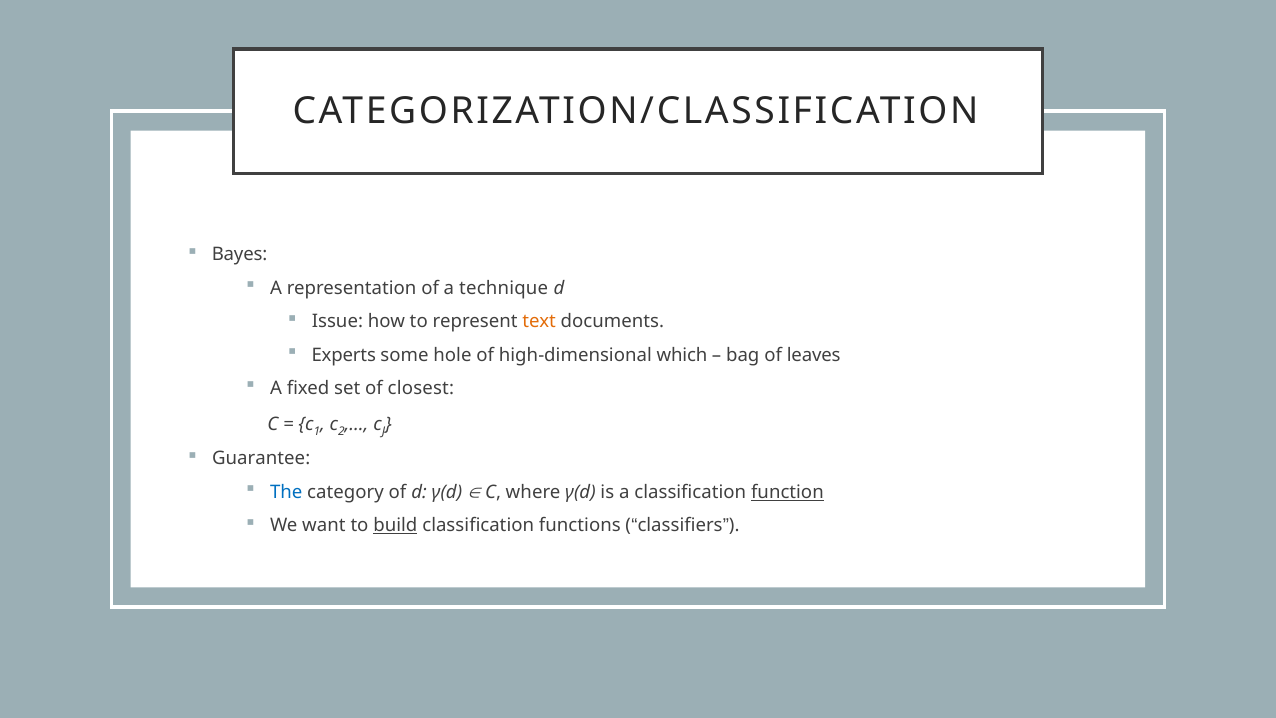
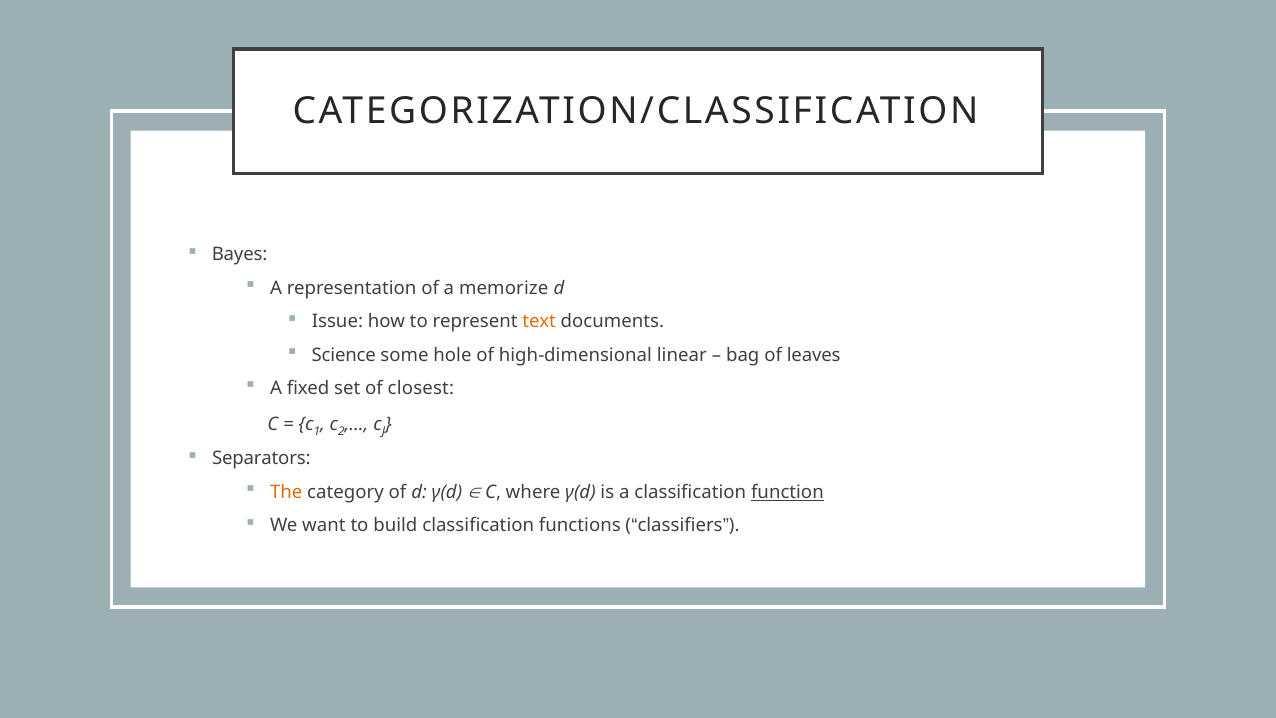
technique: technique -> memorize (504, 288)
Experts: Experts -> Science (344, 355)
which: which -> linear (682, 355)
Guarantee: Guarantee -> Separators (261, 458)
The colour: blue -> orange (286, 492)
build underline: present -> none (395, 525)
